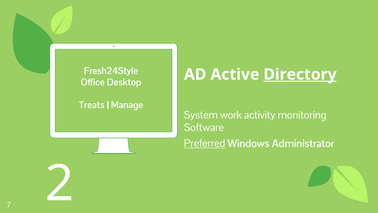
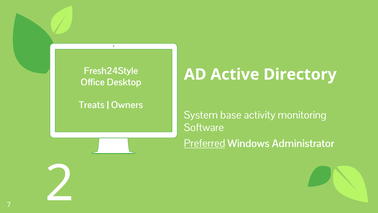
Directory underline: present -> none (300, 74)
Manage: Manage -> Owners (127, 105)
work: work -> base (231, 115)
